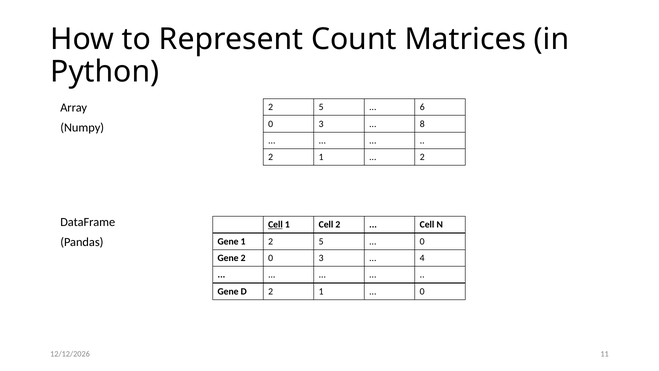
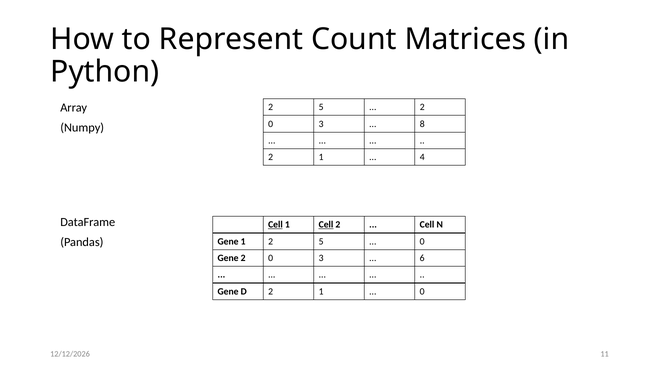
6: 6 -> 2 (422, 107)
2: 2 -> 4 (422, 157)
Cell underline: none -> present (326, 225)
4: 4 -> 6 (422, 258)
